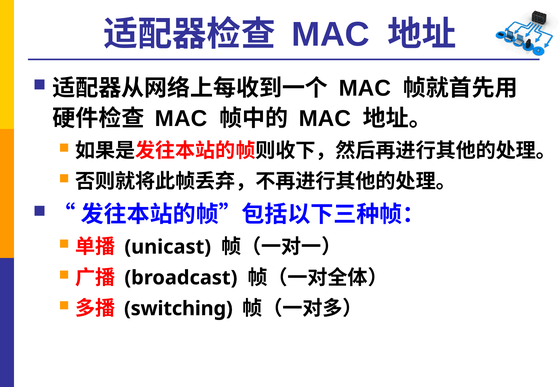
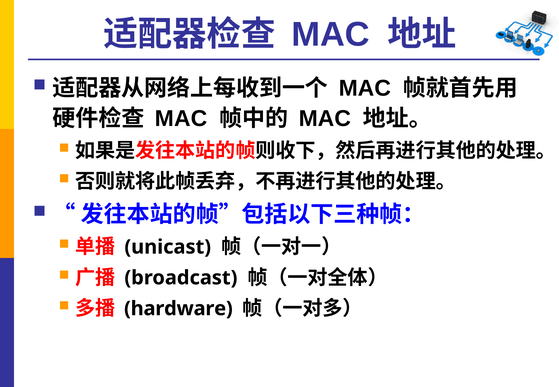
switching: switching -> hardware (178, 309)
